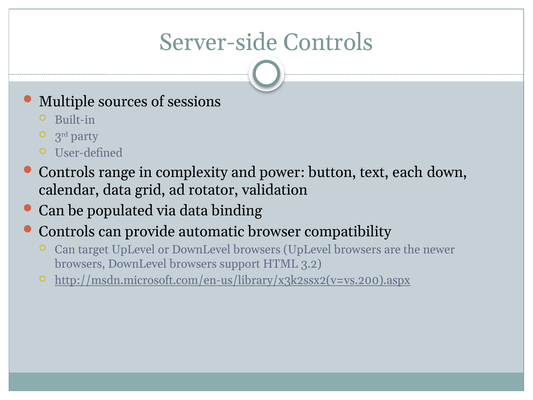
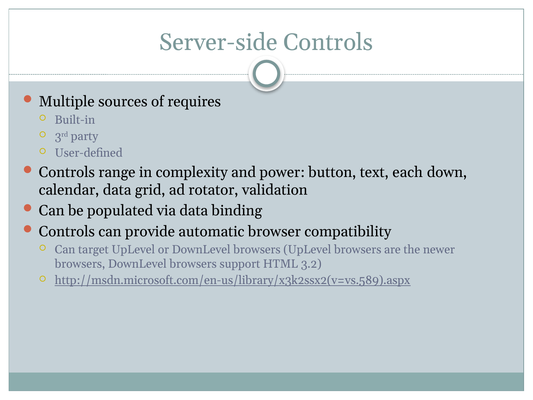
sessions: sessions -> requires (194, 102)
http://msdn.microsoft.com/en-us/library/x3k2ssx2(v=vs.200).aspx: http://msdn.microsoft.com/en-us/library/x3k2ssx2(v=vs.200).aspx -> http://msdn.microsoft.com/en-us/library/x3k2ssx2(v=vs.589).aspx (233, 280)
